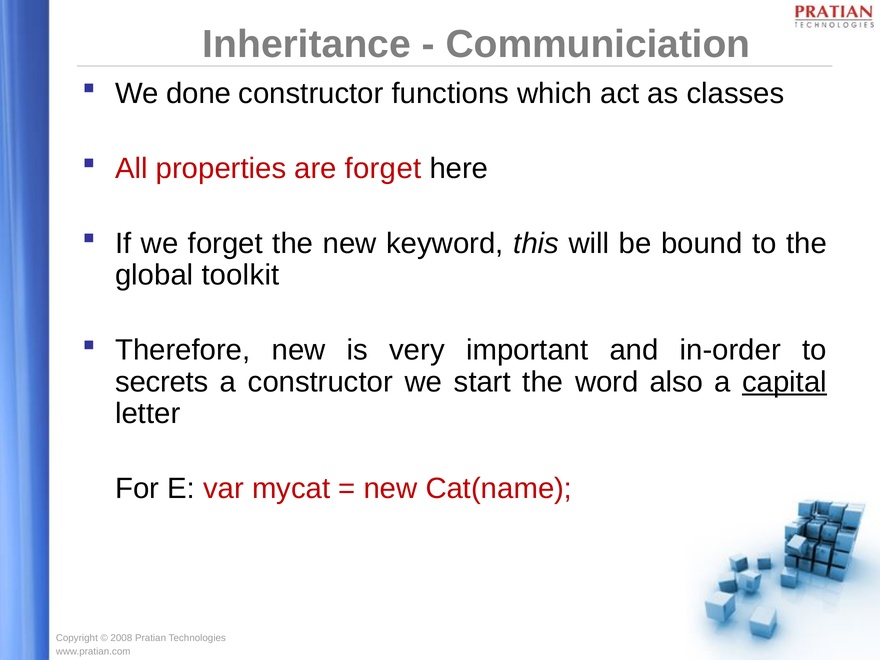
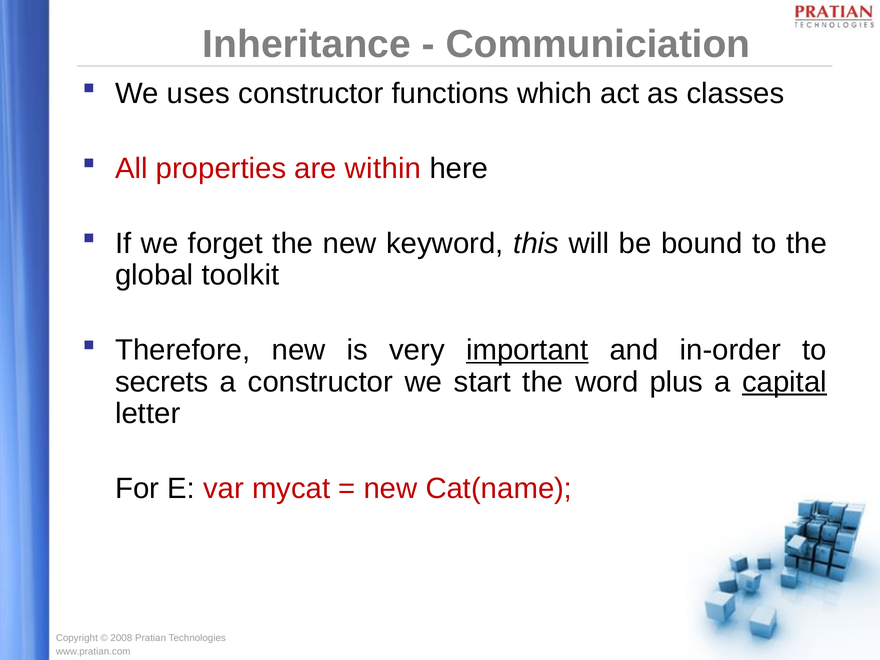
done: done -> uses (198, 93)
are forget: forget -> within (383, 168)
important underline: none -> present (527, 350)
also: also -> plus (676, 382)
